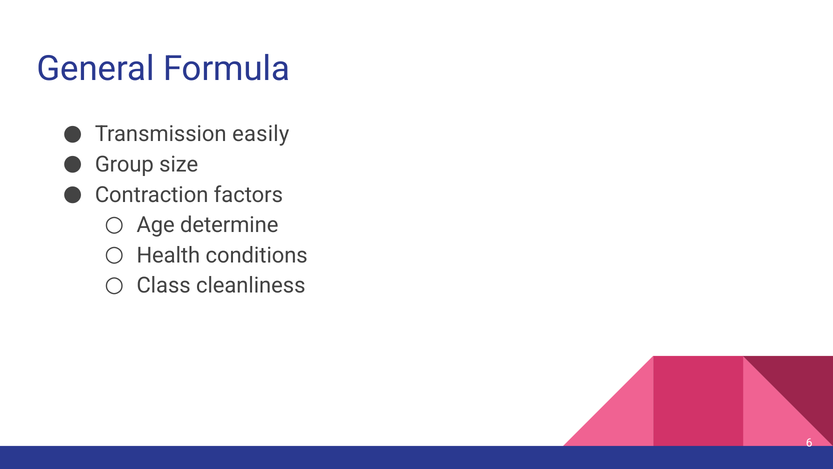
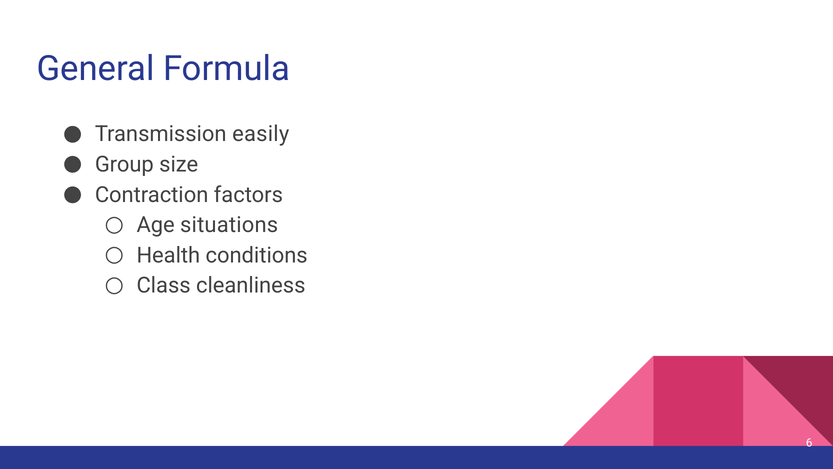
determine: determine -> situations (229, 225)
